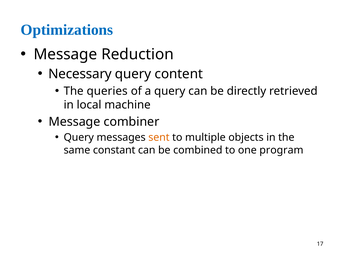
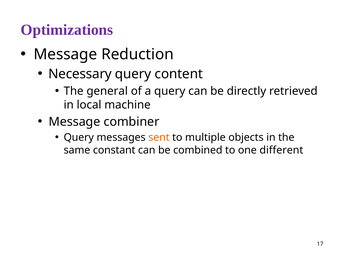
Optimizations colour: blue -> purple (67, 30)
queries: queries -> general (107, 91)
program: program -> different (281, 150)
